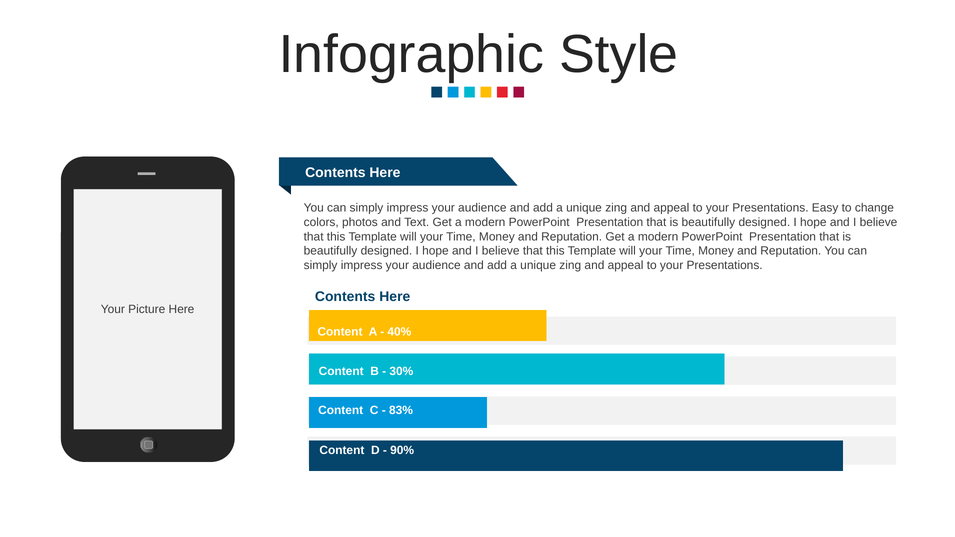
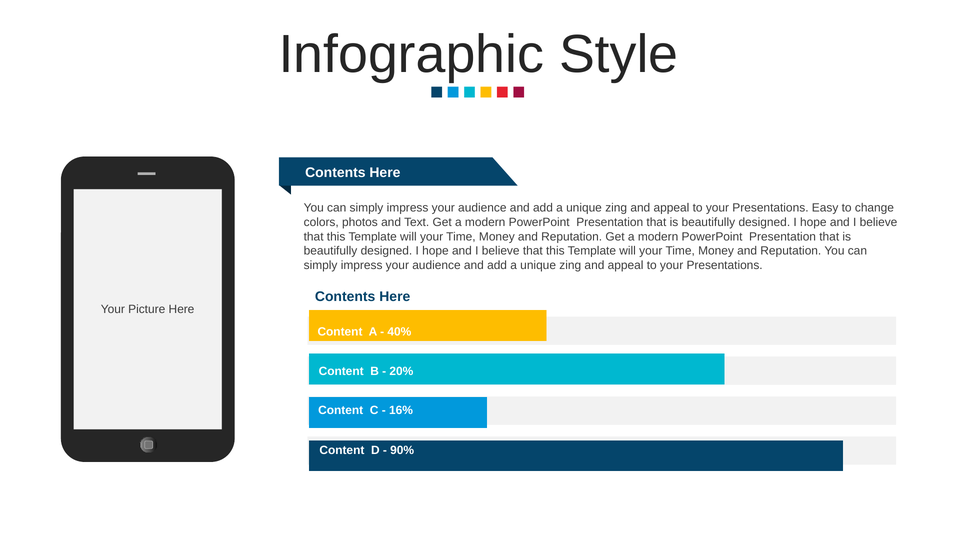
30%: 30% -> 20% (401, 371)
83%: 83% -> 16% (401, 411)
